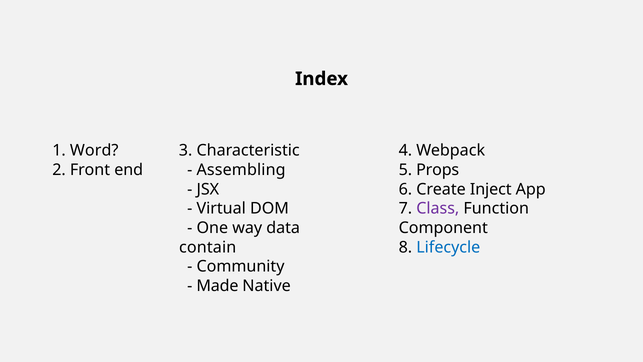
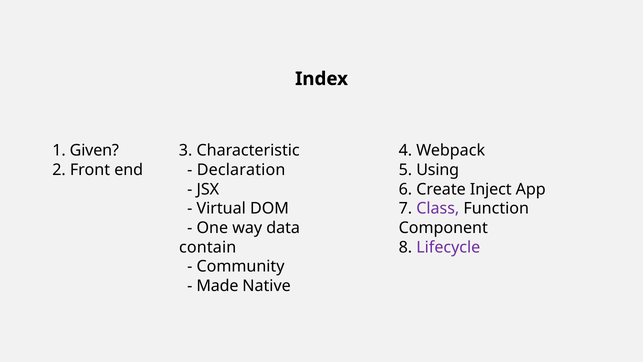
Word: Word -> Given (94, 151)
Assembling: Assembling -> Declaration (241, 170)
Props: Props -> Using (438, 170)
Lifecycle colour: blue -> purple (448, 247)
